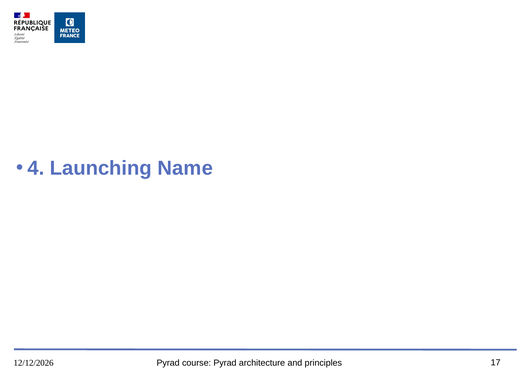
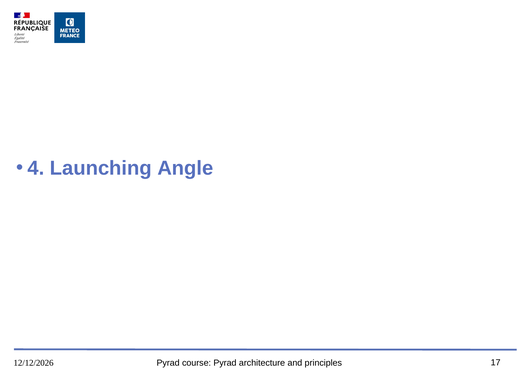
Name: Name -> Angle (185, 168)
